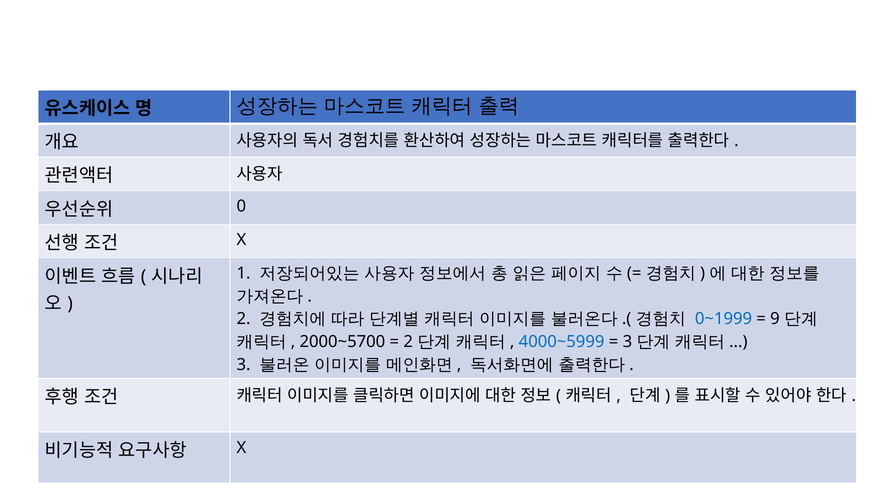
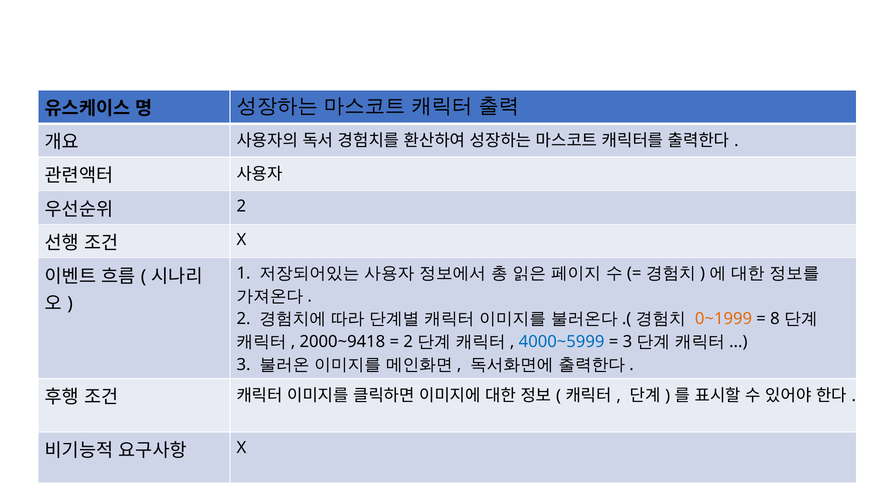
0: 0 -> 2 (241, 206)
0~1999 colour: blue -> orange (724, 319)
9: 9 -> 8 (775, 319)
2000~5700: 2000~5700 -> 2000~9418 (342, 342)
